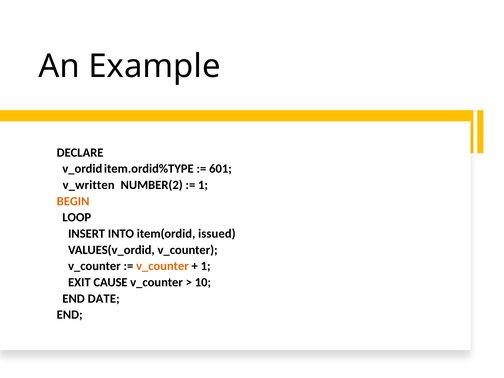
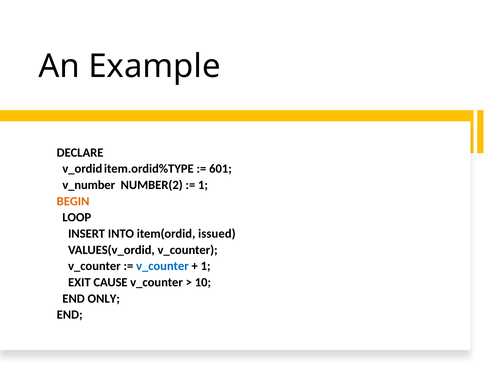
v_written: v_written -> v_number (89, 185)
v_counter colour: orange -> blue (162, 266)
DATE: DATE -> ONLY (104, 299)
